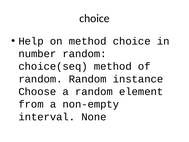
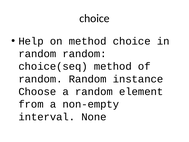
number: number -> random (37, 54)
